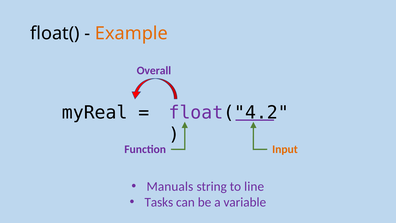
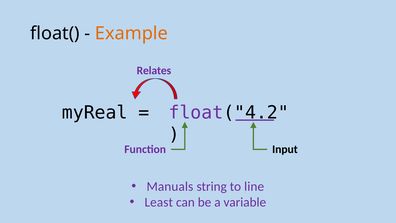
Overall: Overall -> Relates (154, 71)
Input colour: orange -> black (285, 149)
Tasks: Tasks -> Least (159, 202)
